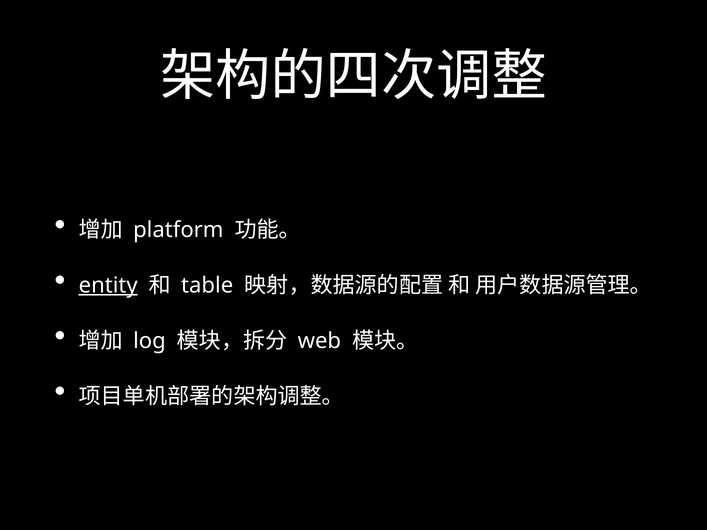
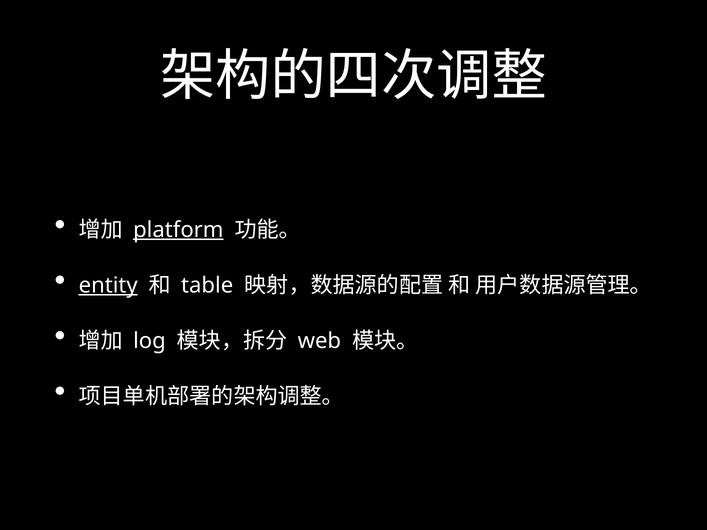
platform underline: none -> present (178, 230)
